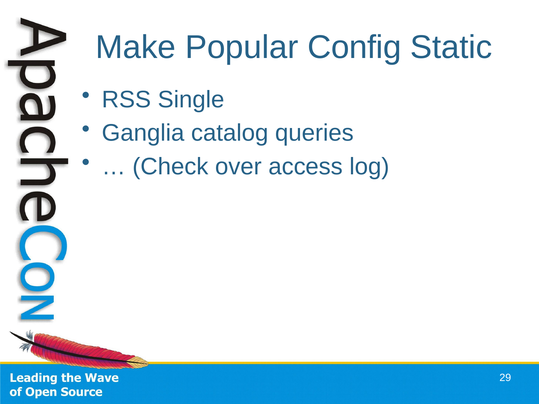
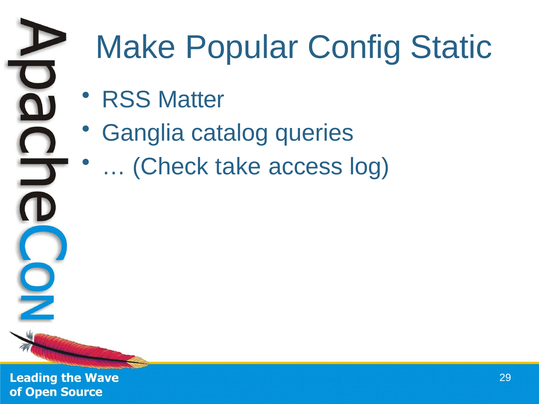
Single: Single -> Matter (191, 100)
over: over -> take (238, 167)
